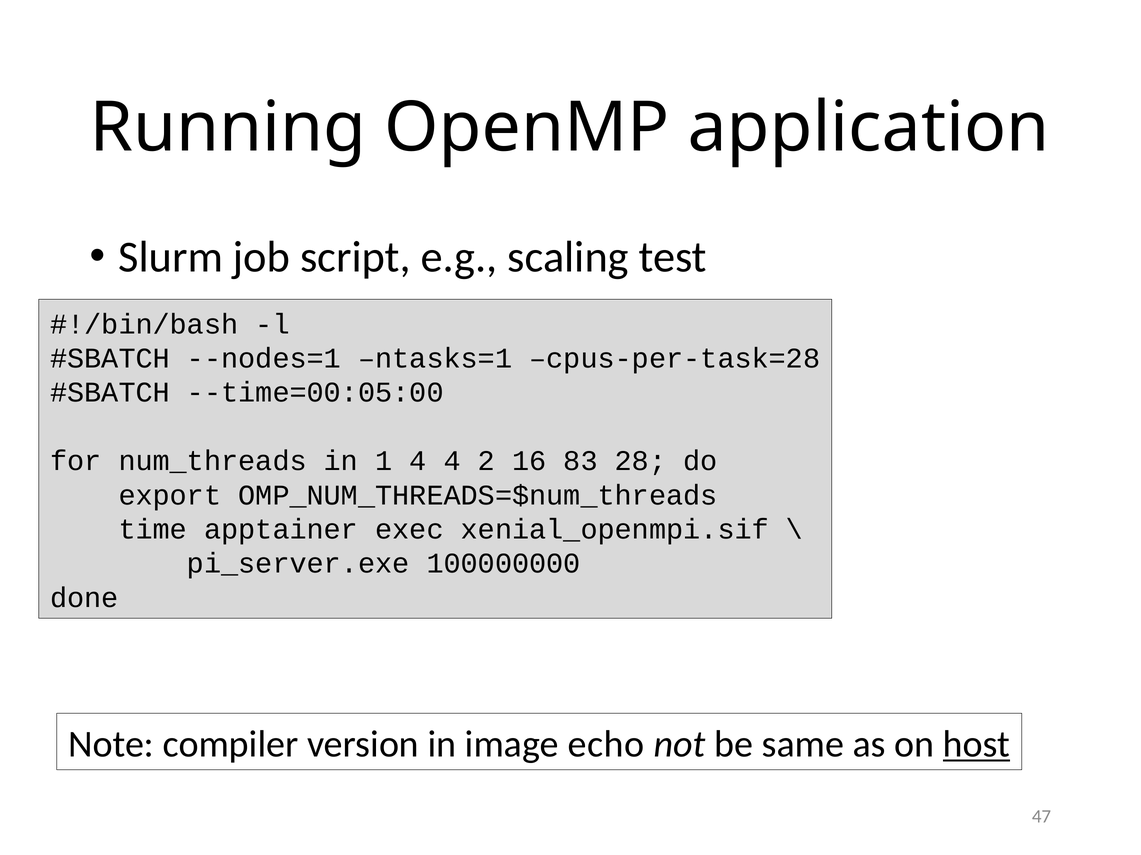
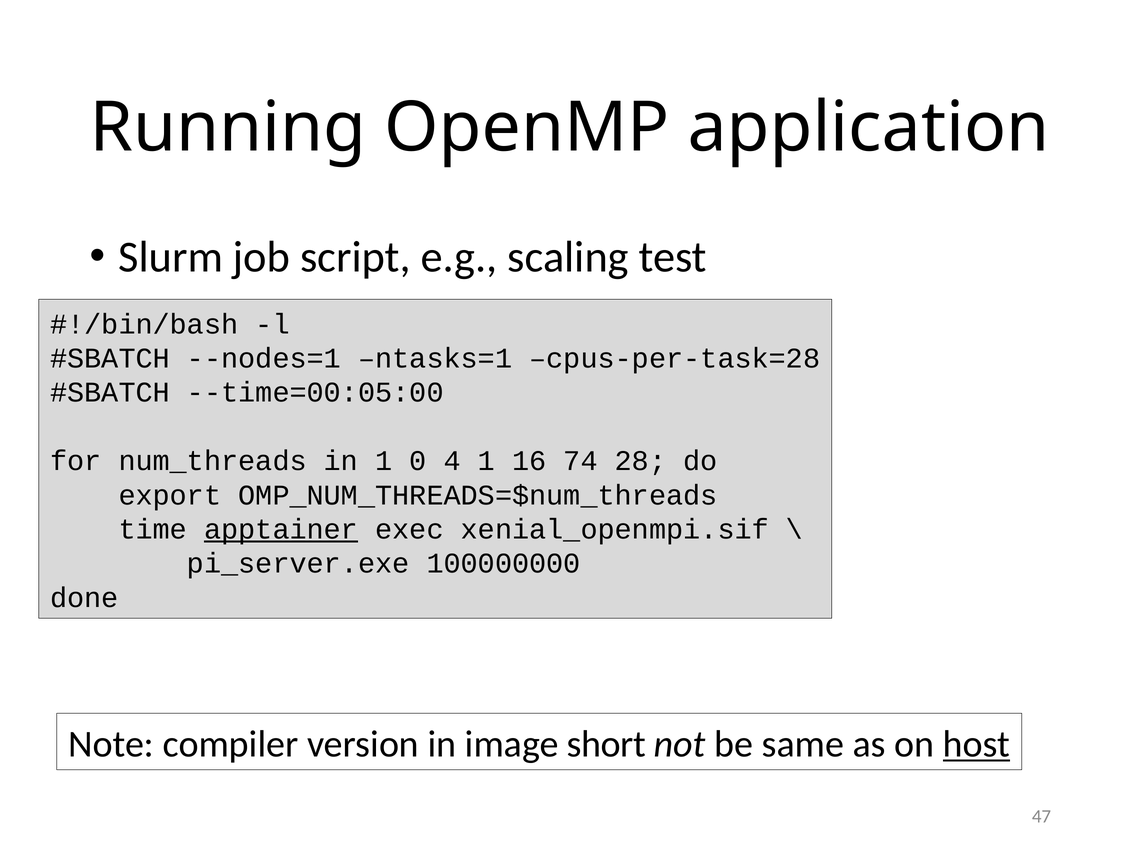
1 4: 4 -> 0 (418, 461)
4 2: 2 -> 1 (486, 461)
83: 83 -> 74 (581, 461)
apptainer underline: none -> present (281, 530)
echo: echo -> short (606, 745)
